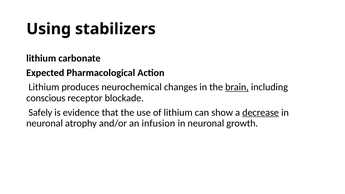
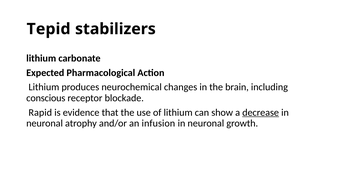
Using: Using -> Tepid (49, 29)
brain underline: present -> none (237, 87)
Safely: Safely -> Rapid (40, 112)
